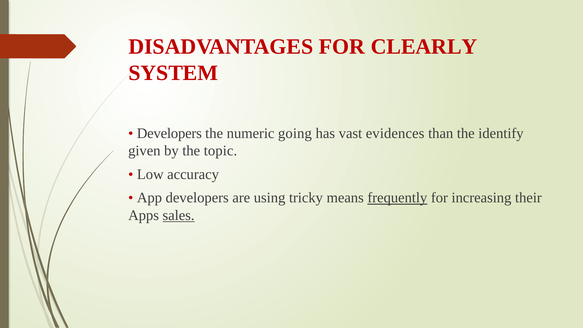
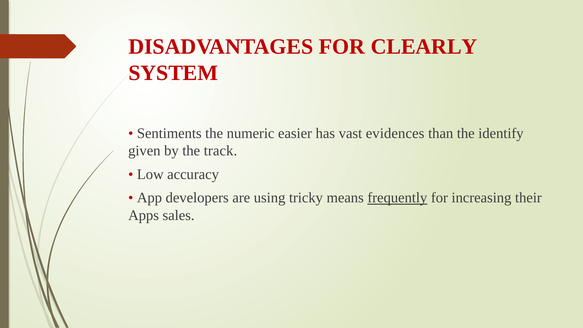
Developers: Developers -> Sentiments (169, 133)
going: going -> easier (295, 133)
topic: topic -> track (220, 151)
sales underline: present -> none (179, 215)
